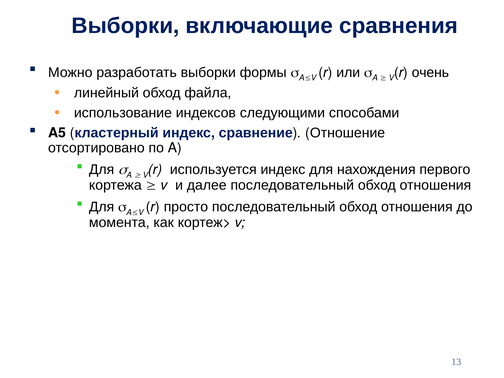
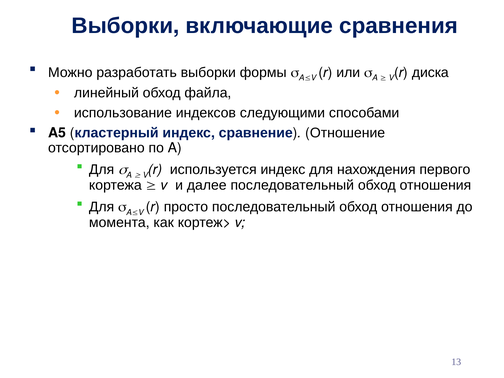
очень: очень -> диска (430, 72)
